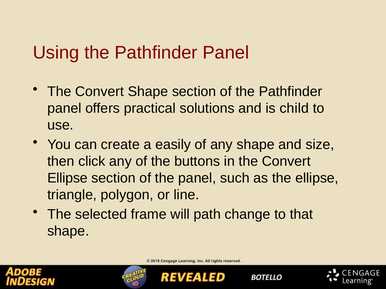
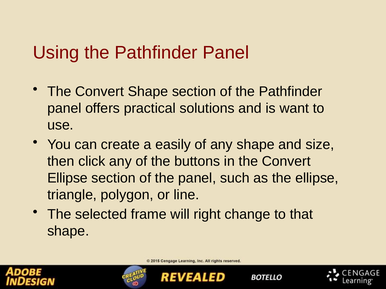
child: child -> want (294, 108)
path: path -> right (207, 215)
